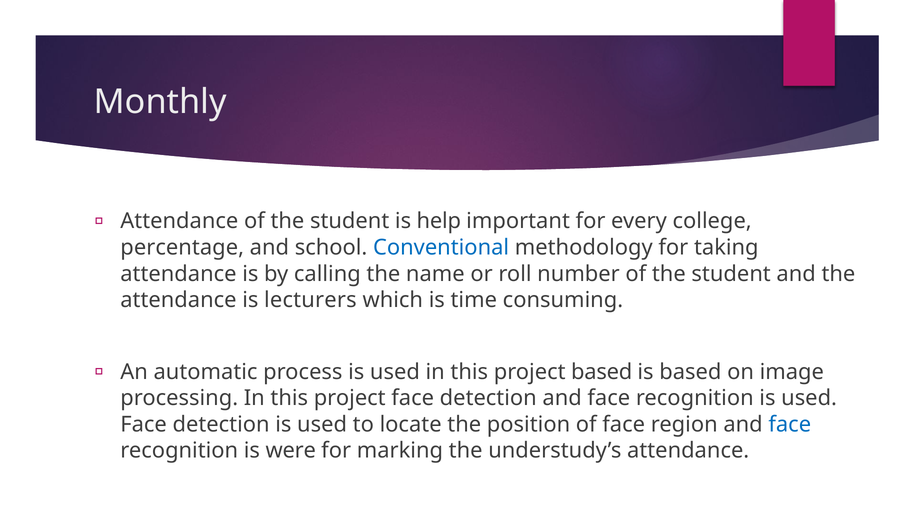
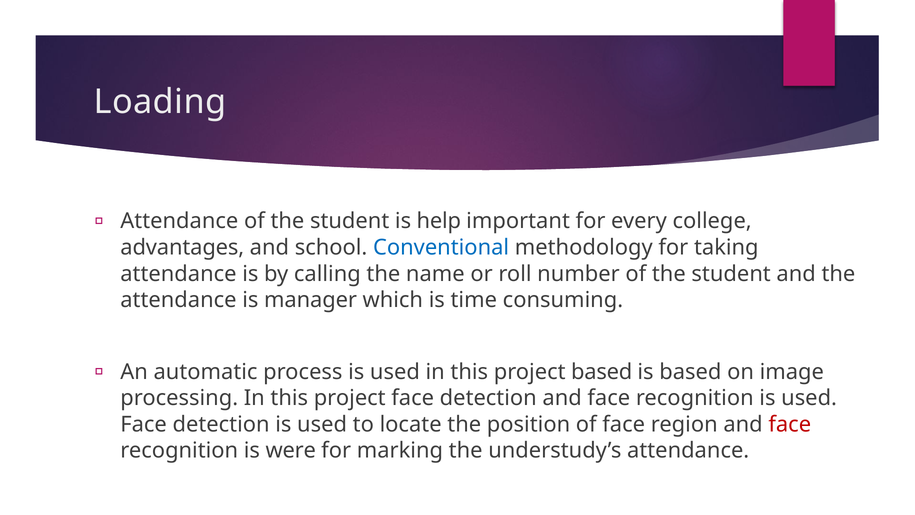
Monthly: Monthly -> Loading (160, 102)
percentage: percentage -> advantages (182, 247)
lecturers: lecturers -> manager (311, 300)
face colour: blue -> red (790, 424)
